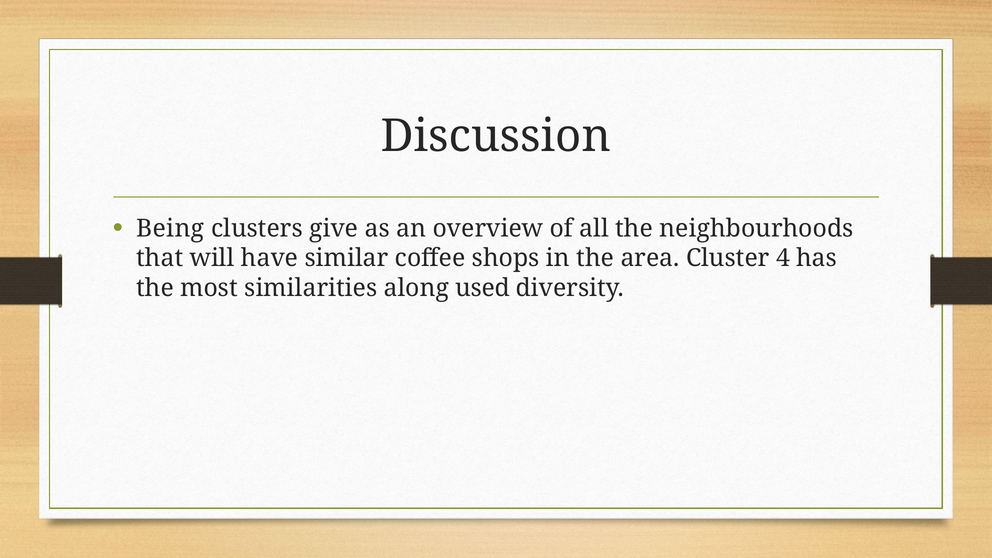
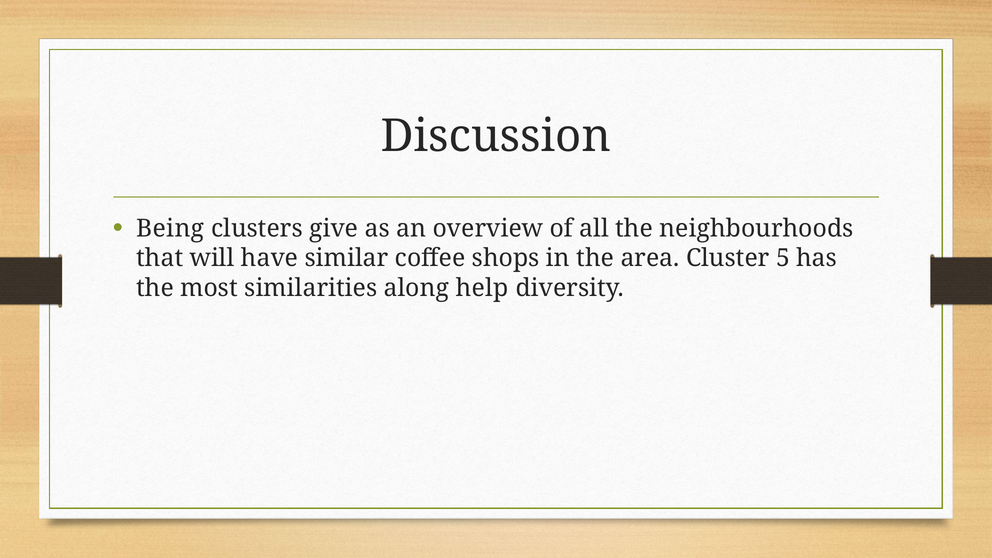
4: 4 -> 5 (783, 258)
used: used -> help (482, 288)
